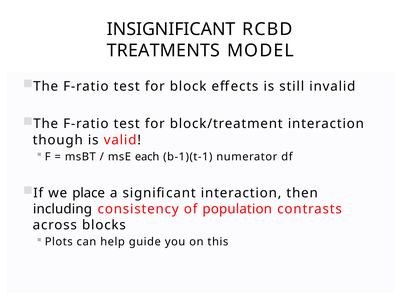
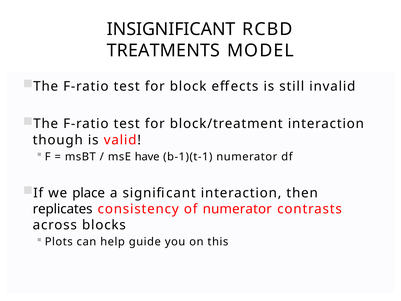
each: each -> have (147, 157)
including: including -> replicates (63, 209)
of population: population -> numerator (237, 209)
